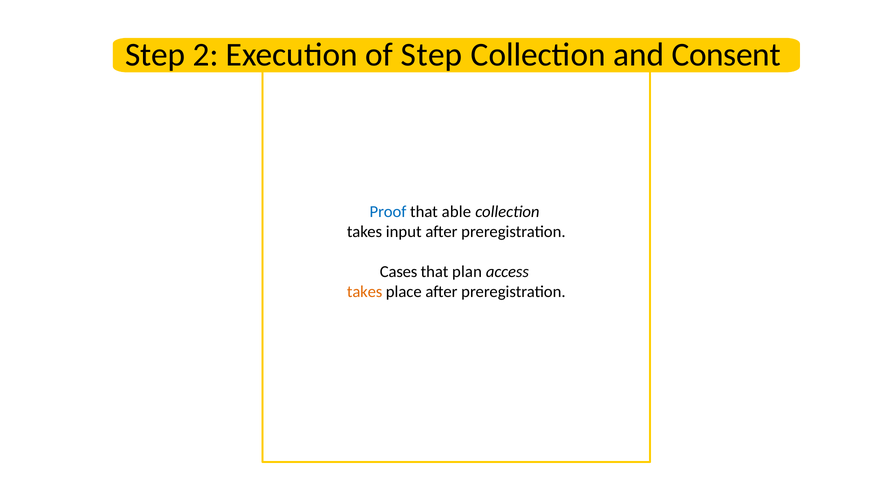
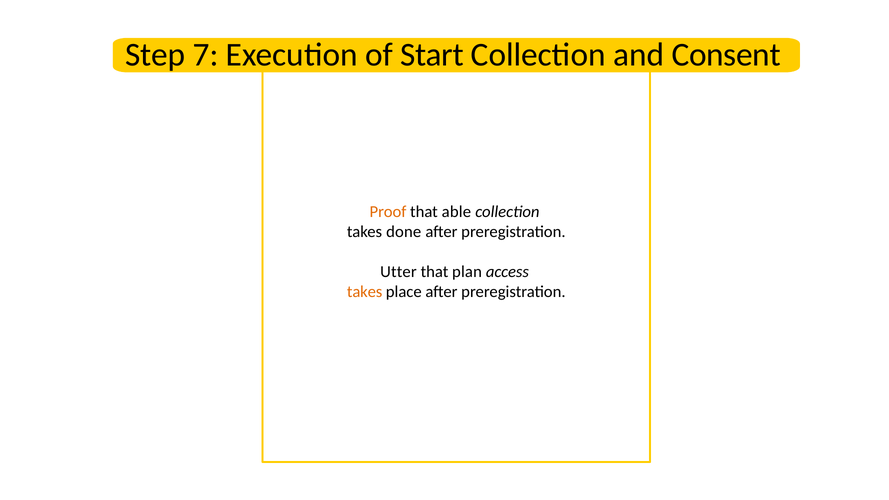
2: 2 -> 7 (206, 55)
of Step: Step -> Start (432, 55)
Proof colour: blue -> orange (388, 212)
input: input -> done (404, 232)
Cases: Cases -> Utter (398, 272)
